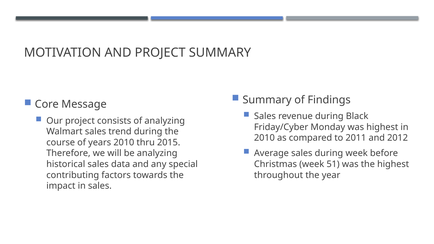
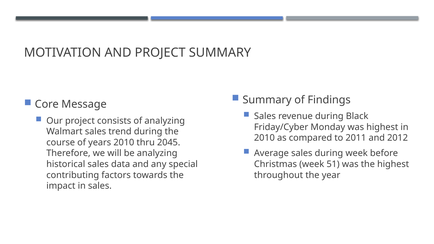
2015: 2015 -> 2045 (169, 143)
